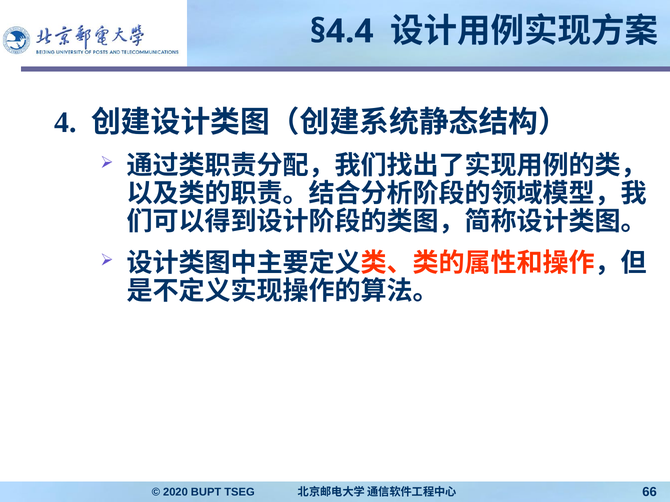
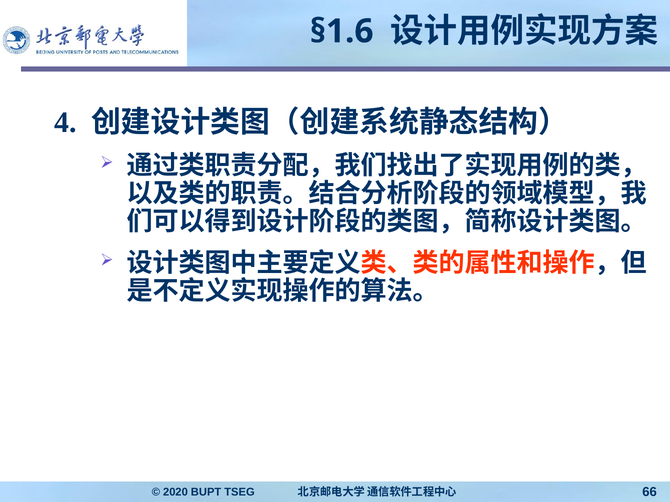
§4.4: §4.4 -> §1.6 (342, 31)
